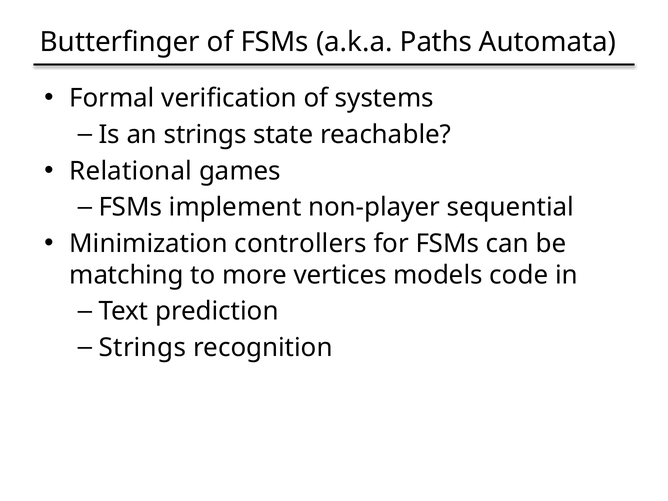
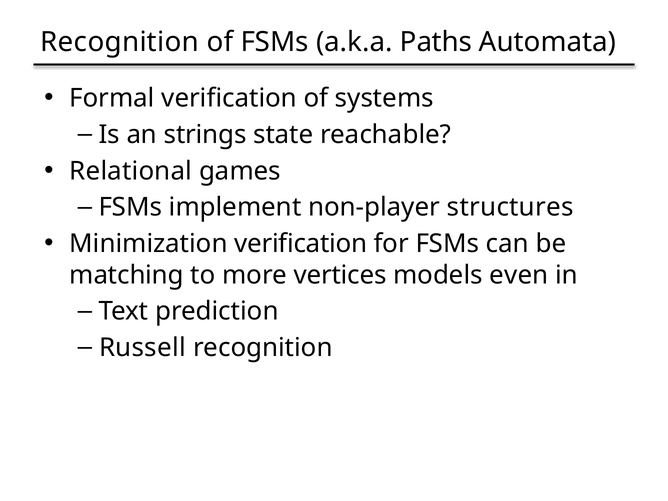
Butterfinger: Butterfinger -> Recognition (120, 42)
sequential: sequential -> structures (510, 207)
Minimization controllers: controllers -> verification (301, 244)
code: code -> even (519, 275)
Strings: Strings -> Russell (142, 348)
